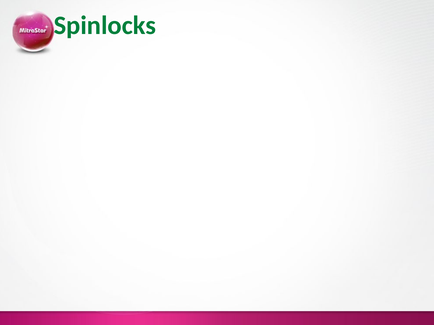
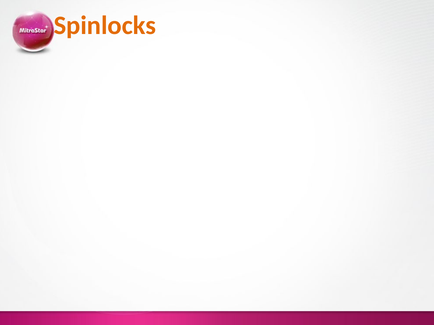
Spinlocks colour: green -> orange (105, 25)
